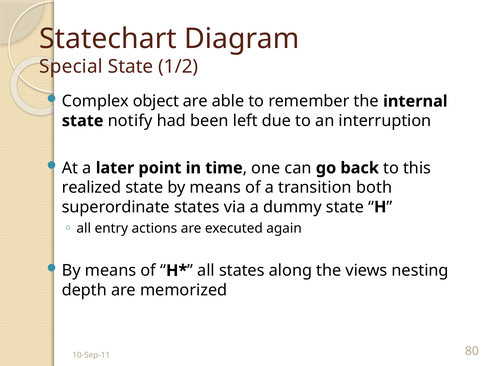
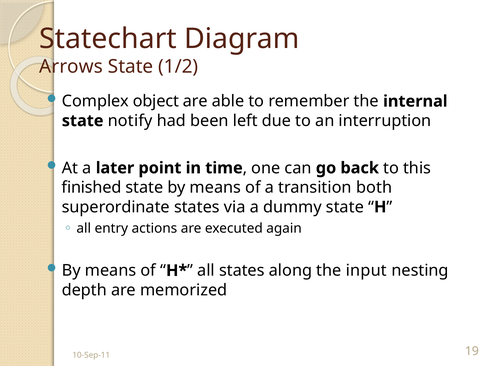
Special: Special -> Arrows (71, 67)
realized: realized -> finished (92, 188)
views: views -> input (366, 271)
80: 80 -> 19 (472, 351)
